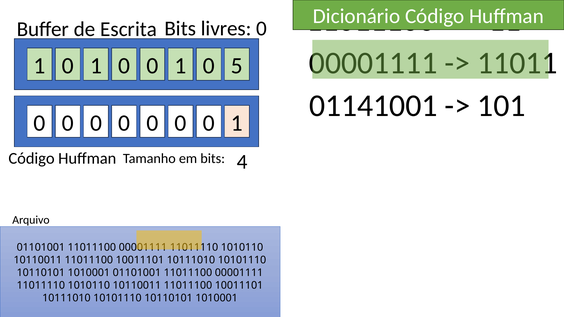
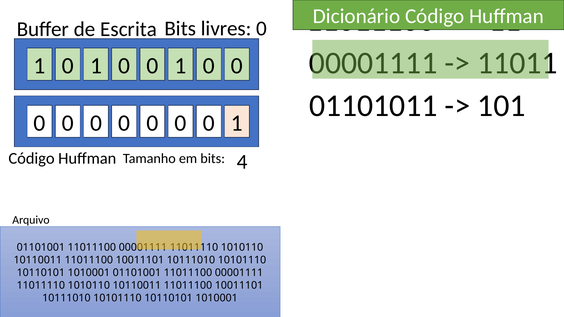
5: 5 -> 0 (237, 66)
01141001: 01141001 -> 01101011 (373, 106)
